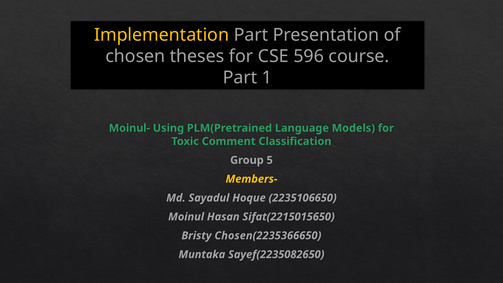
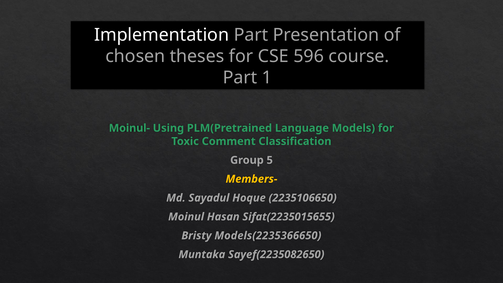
Implementation colour: yellow -> white (162, 35)
Sifat(2215015650: Sifat(2215015650 -> Sifat(2235015655 (289, 217)
Chosen(2235366650: Chosen(2235366650 -> Models(2235366650 (268, 236)
